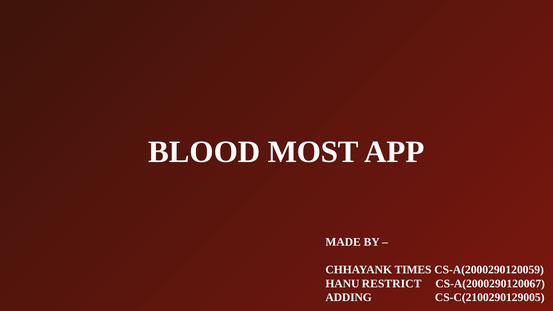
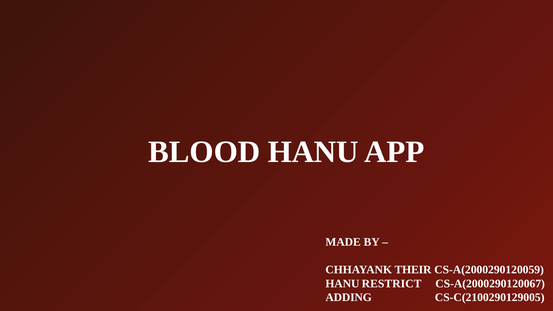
BLOOD MOST: MOST -> HANU (313, 152)
TIMES: TIMES -> THEIR (413, 270)
